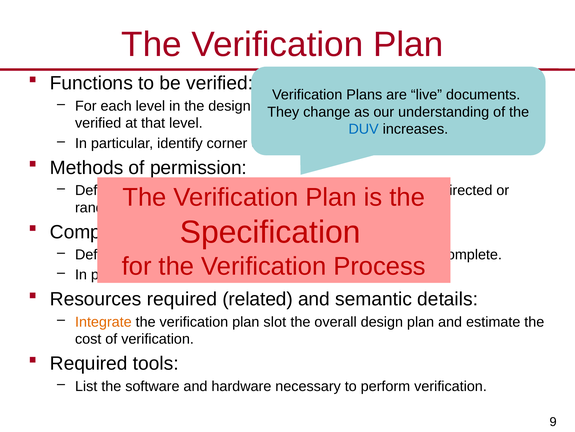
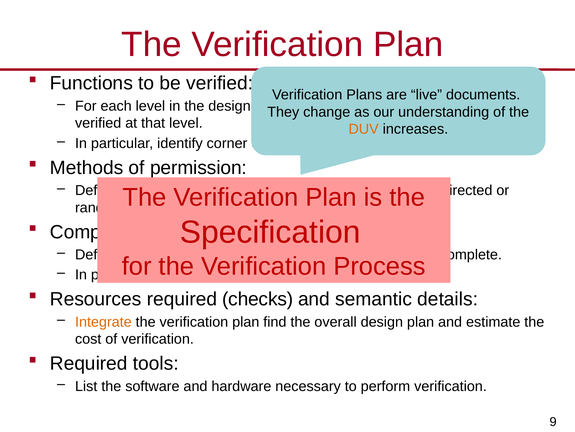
DUV colour: blue -> orange (364, 129)
related: related -> checks (258, 299)
slot: slot -> find (275, 321)
